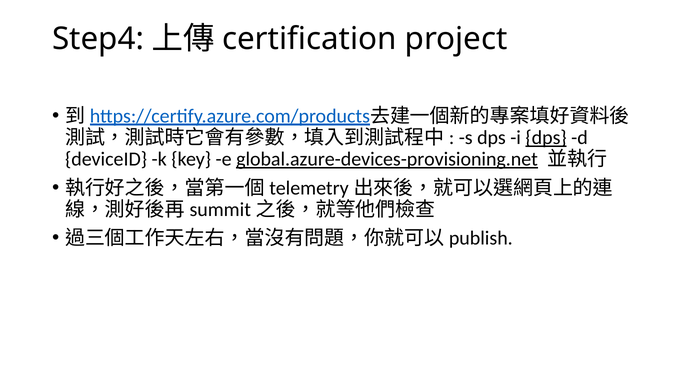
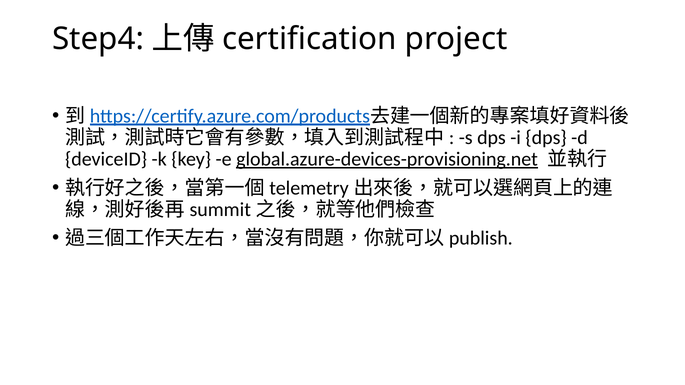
dps underline: present -> none (546, 138)
